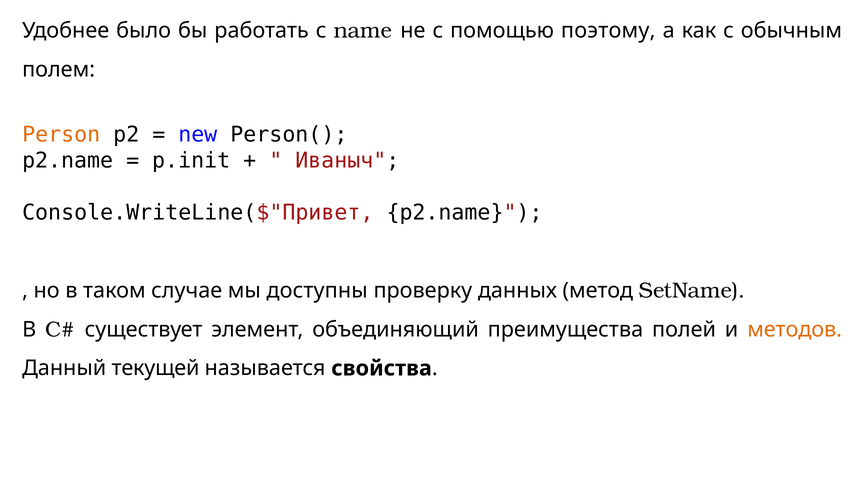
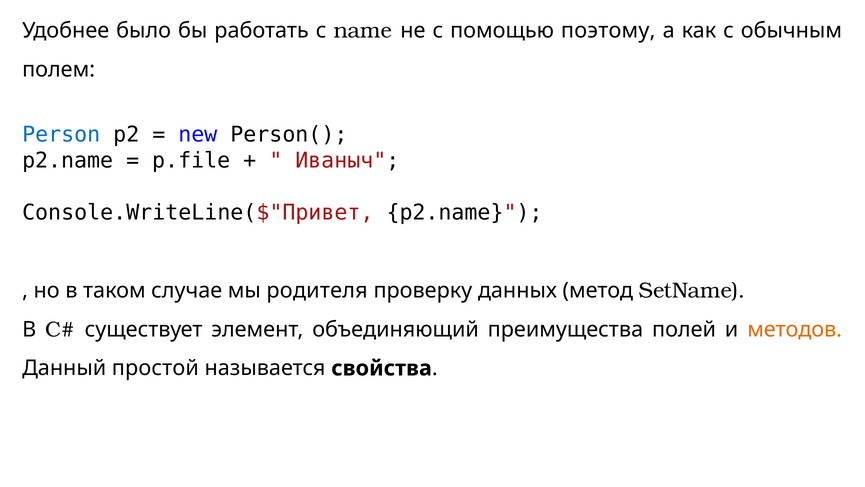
Person colour: orange -> blue (61, 134)
p.init: p.init -> p.file (191, 160)
доступны: доступны -> родителя (317, 290)
текущей: текущей -> простой (155, 368)
